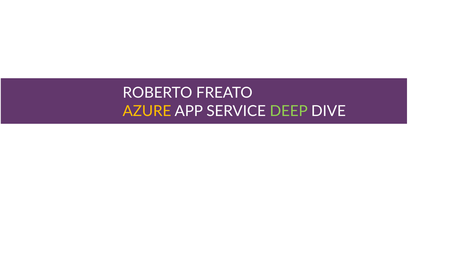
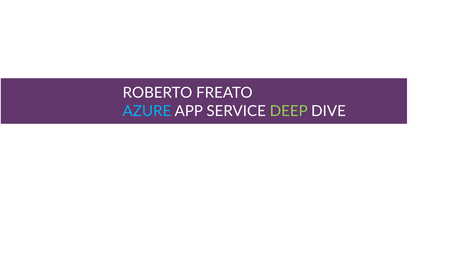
AZURE colour: yellow -> light blue (147, 111)
